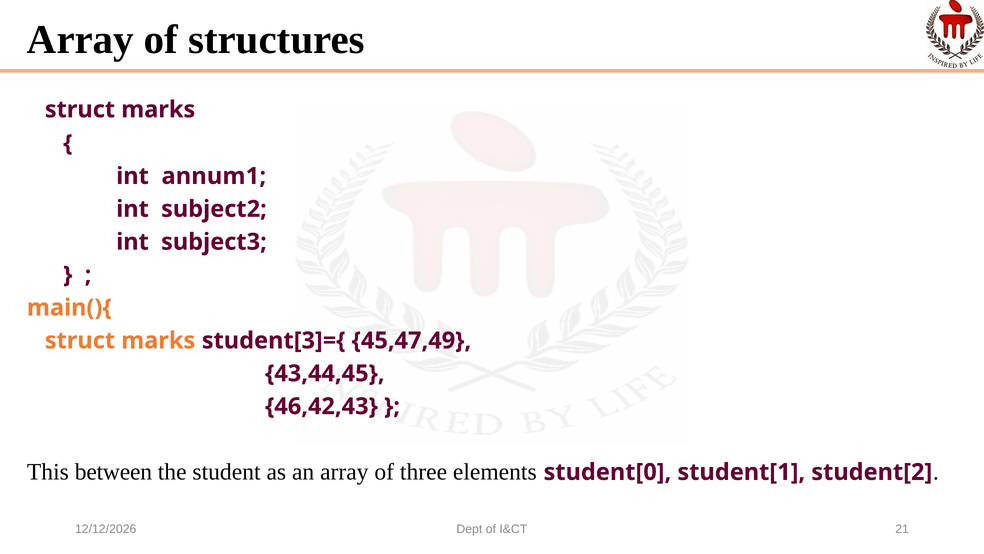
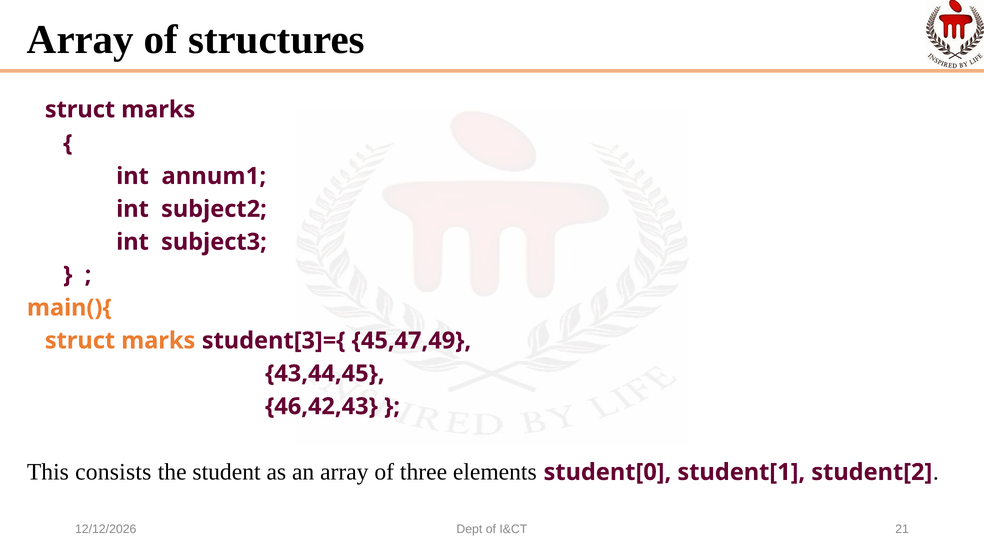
between: between -> consists (113, 472)
